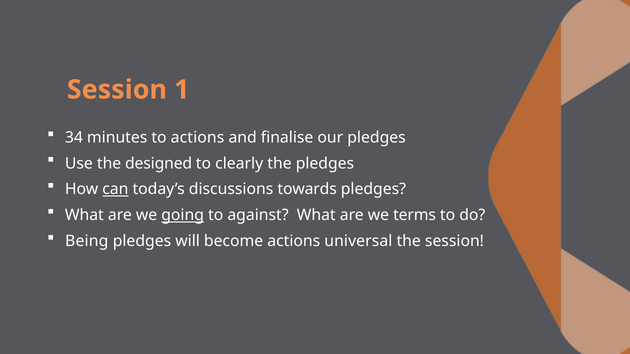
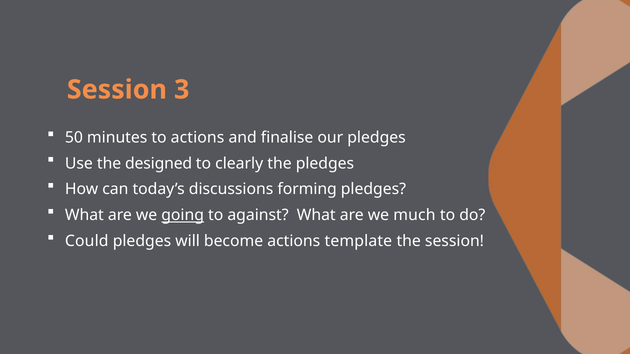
1: 1 -> 3 (182, 90)
34: 34 -> 50 (74, 138)
can underline: present -> none (115, 189)
towards: towards -> forming (307, 189)
terms: terms -> much (414, 215)
Being: Being -> Could (87, 241)
universal: universal -> template (358, 241)
